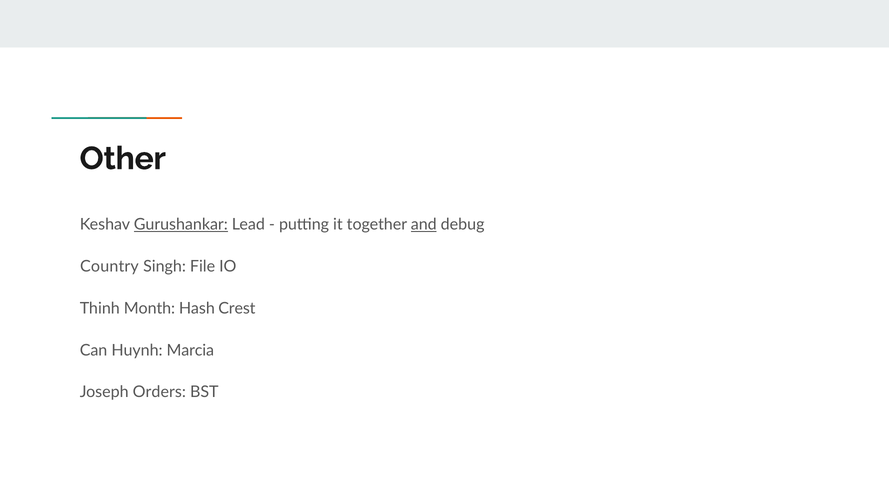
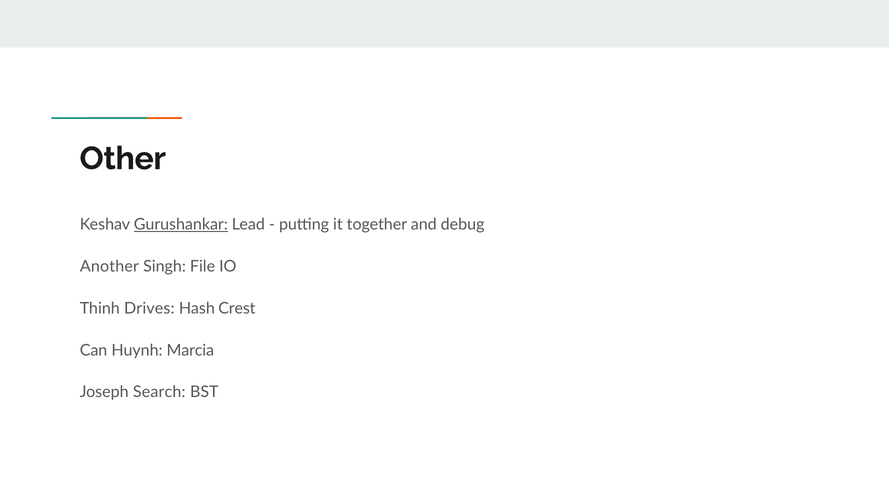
and underline: present -> none (424, 225)
Country: Country -> Another (109, 267)
Month: Month -> Drives (149, 308)
Orders: Orders -> Search (159, 392)
